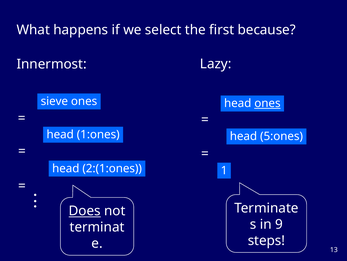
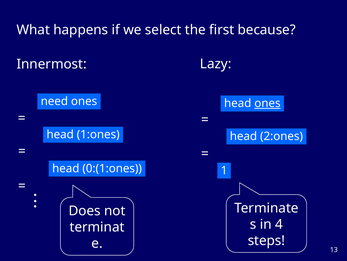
sieve: sieve -> need (54, 101)
5:ones: 5:ones -> 2:ones (282, 136)
2:(1:ones: 2:(1:ones -> 0:(1:ones (112, 168)
Does underline: present -> none (85, 210)
9: 9 -> 4 (279, 224)
